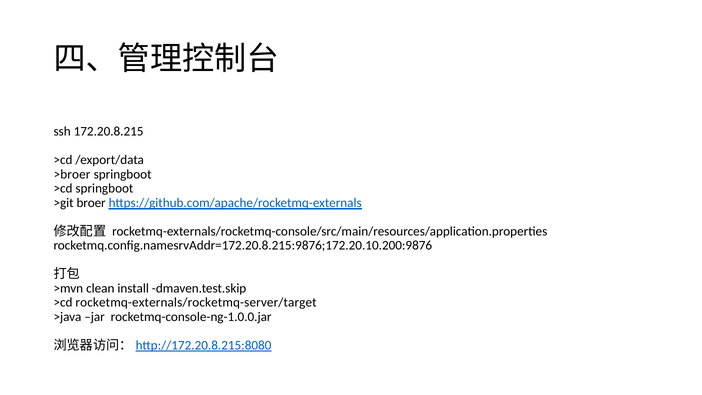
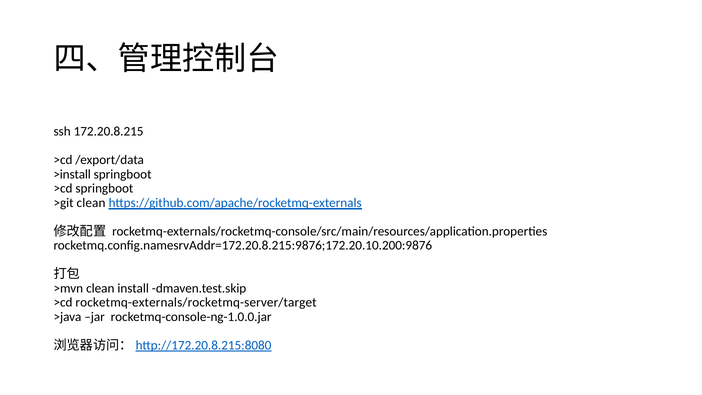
>broer: >broer -> >install (72, 174)
>git broer: broer -> clean (91, 203)
